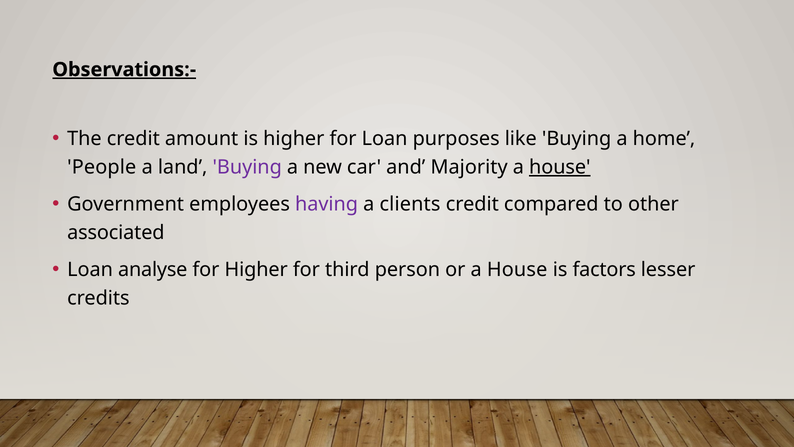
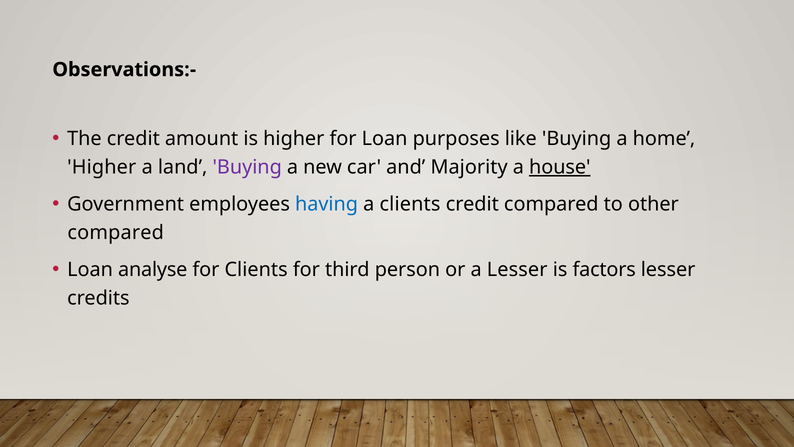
Observations:- underline: present -> none (124, 70)
People: People -> Higher (102, 167)
having colour: purple -> blue (327, 204)
associated: associated -> compared (116, 233)
for Higher: Higher -> Clients (256, 269)
or a House: House -> Lesser (517, 269)
